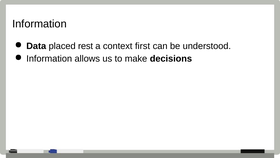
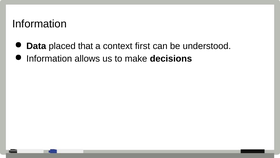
rest: rest -> that (86, 46)
